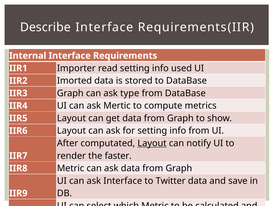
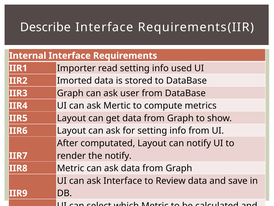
type: type -> user (130, 93)
Layout underline: present -> none (152, 143)
the faster: faster -> notify (118, 155)
Twitter: Twitter -> Review (171, 180)
